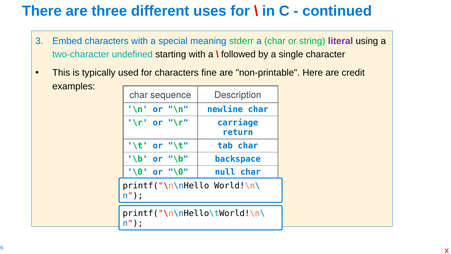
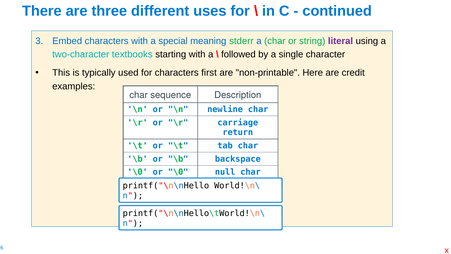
undefined: undefined -> textbooks (132, 54)
fine: fine -> first (209, 73)
